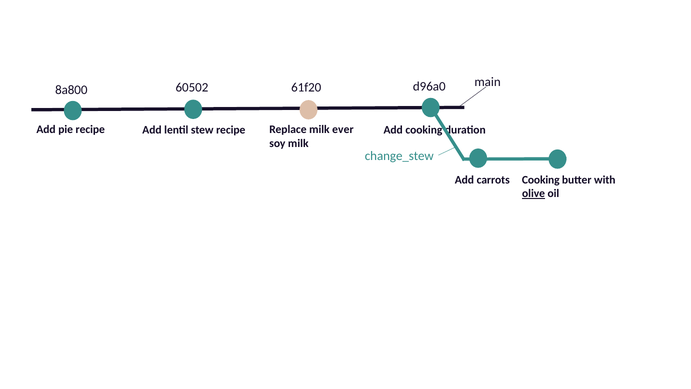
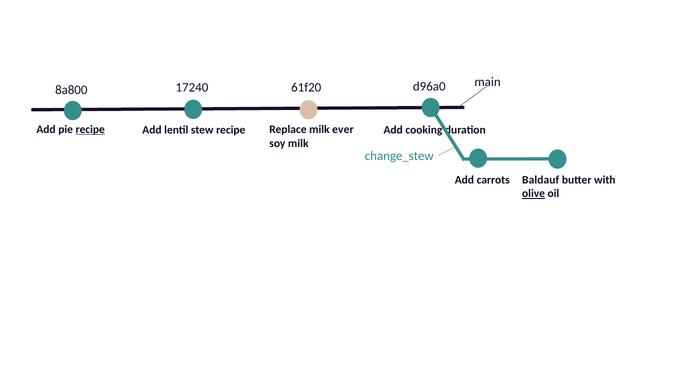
60502: 60502 -> 17240 (192, 88)
recipe underline: none -> present (90, 129)
carrots Cooking: Cooking -> Baldauf (541, 180)
